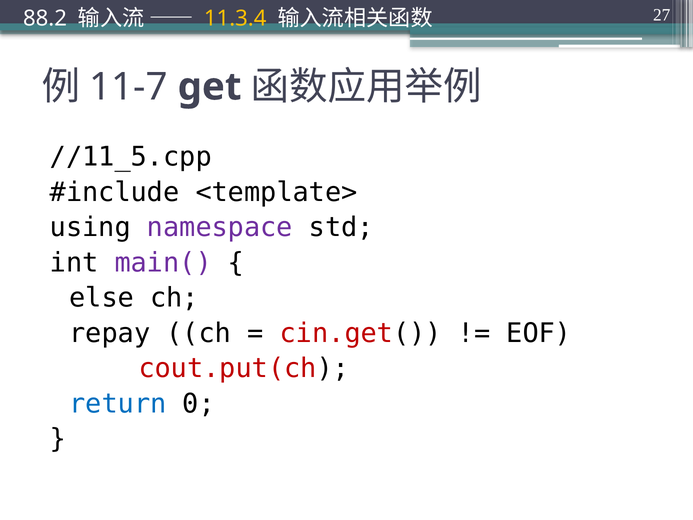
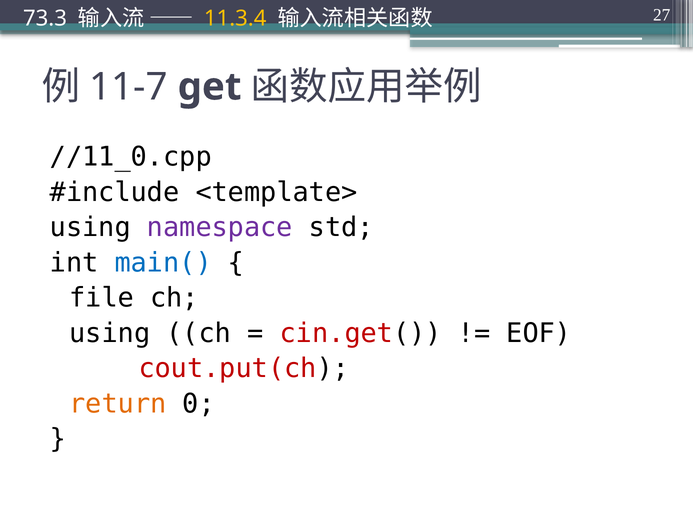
88.2: 88.2 -> 73.3 (45, 18)
//11_5.cpp: //11_5.cpp -> //11_0.cpp (131, 157)
main( colour: purple -> blue (163, 263)
else: else -> file (102, 298)
repay: repay -> using (110, 333)
return colour: blue -> orange (118, 404)
